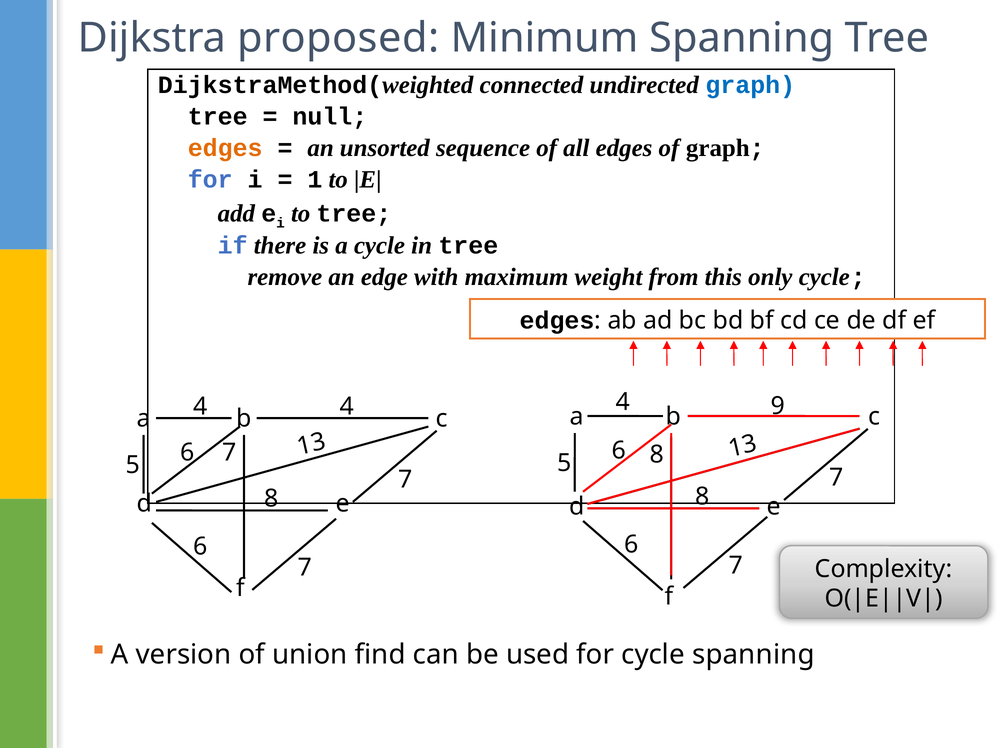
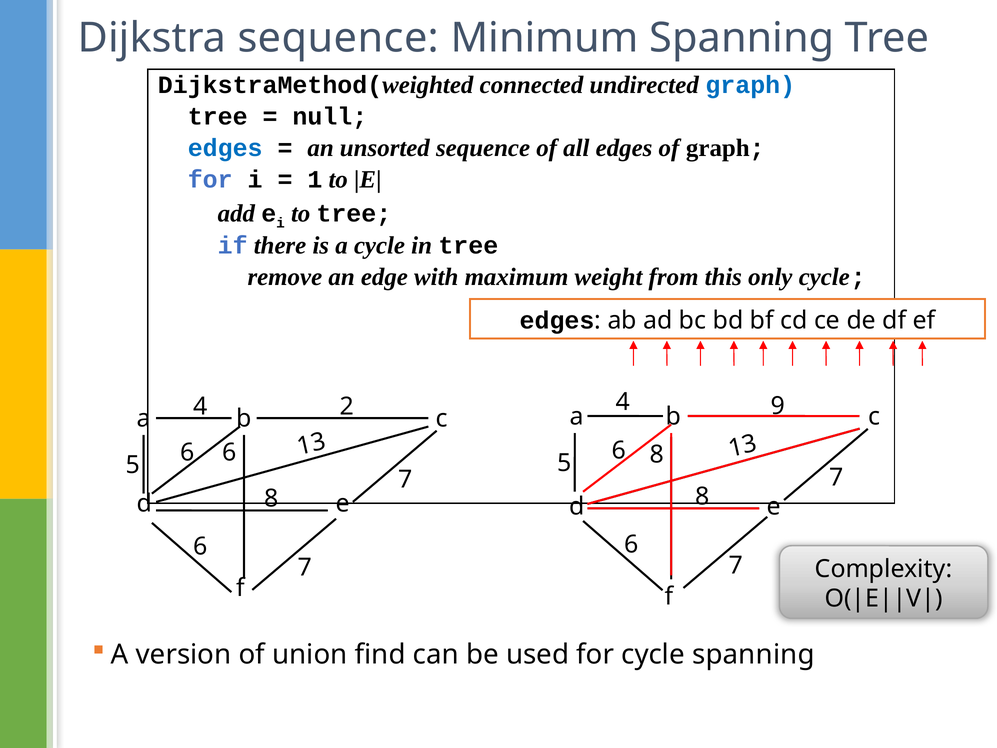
Dijkstra proposed: proposed -> sequence (338, 38)
edges colour: orange -> blue (225, 148)
4 4: 4 -> 2 (347, 406)
7: 7 -> 6 (230, 452)
